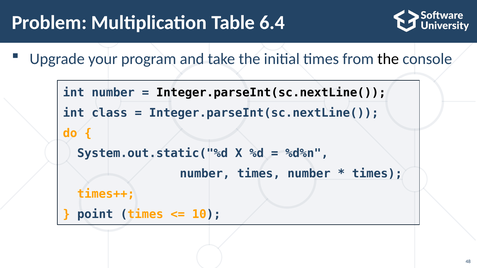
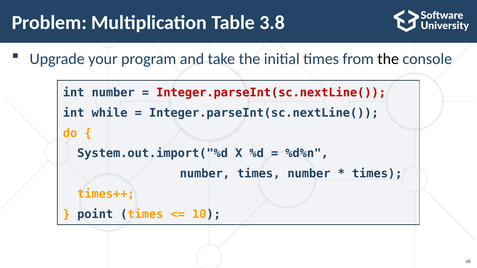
6.4: 6.4 -> 3.8 (272, 23)
Integer.parseInt(sc.nextLine( colour: black -> red (271, 93)
class: class -> while (110, 113)
System.out.static("%d: System.out.static("%d -> System.out.import("%d (153, 154)
